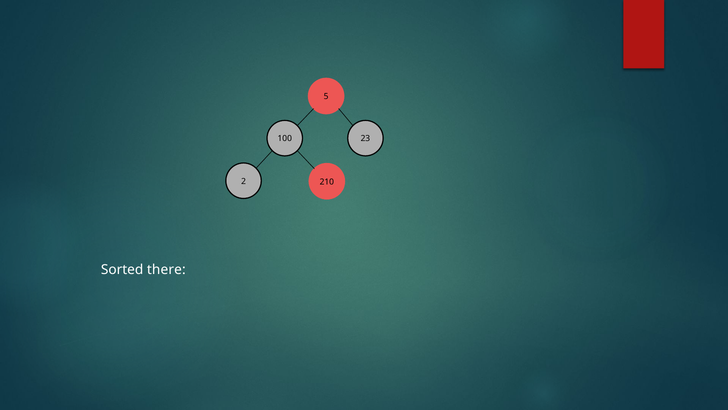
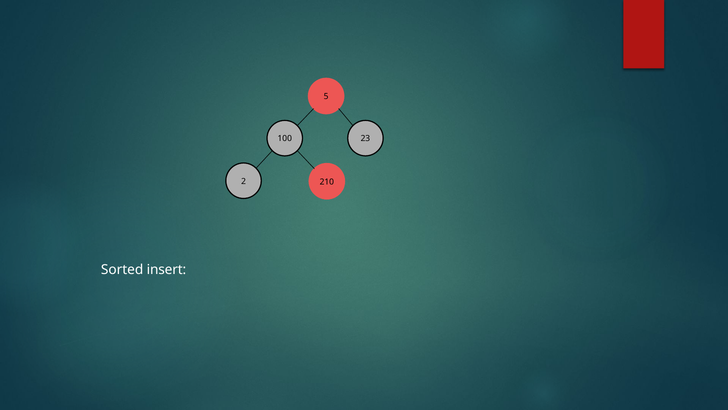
there: there -> insert (166, 269)
